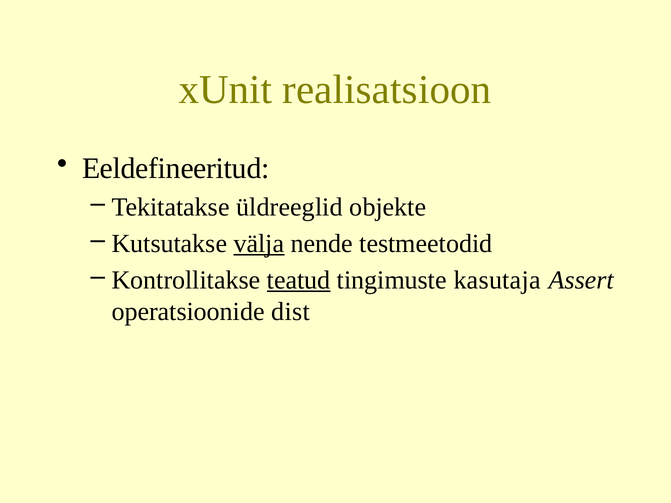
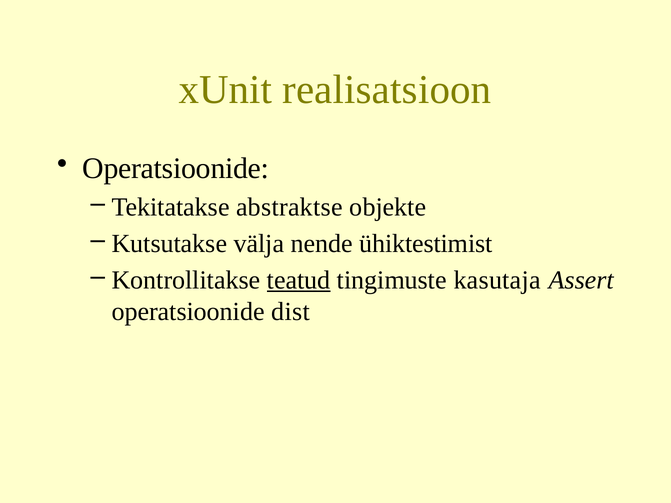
Eeldefineeritud: Eeldefineeritud -> Operatsioonide (176, 169)
üldreeglid: üldreeglid -> abstraktse (289, 207)
välja underline: present -> none (259, 244)
testmeetodid: testmeetodid -> ühiktestimist (426, 244)
